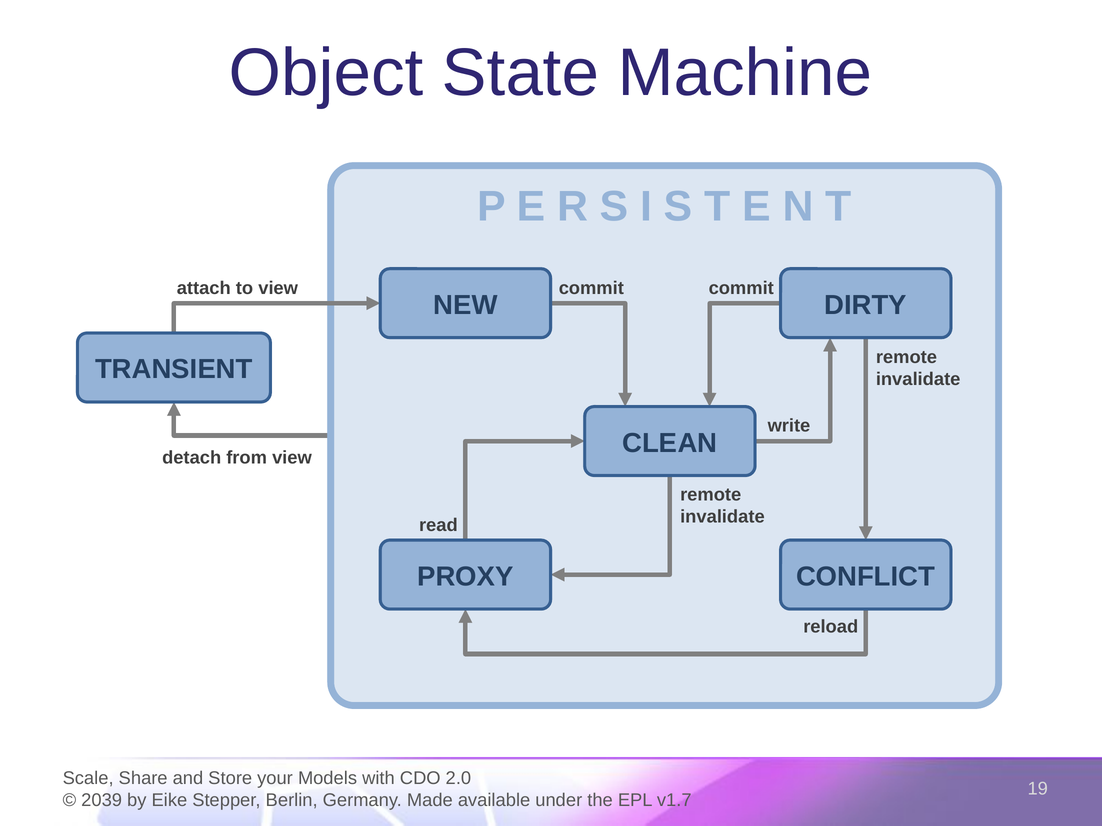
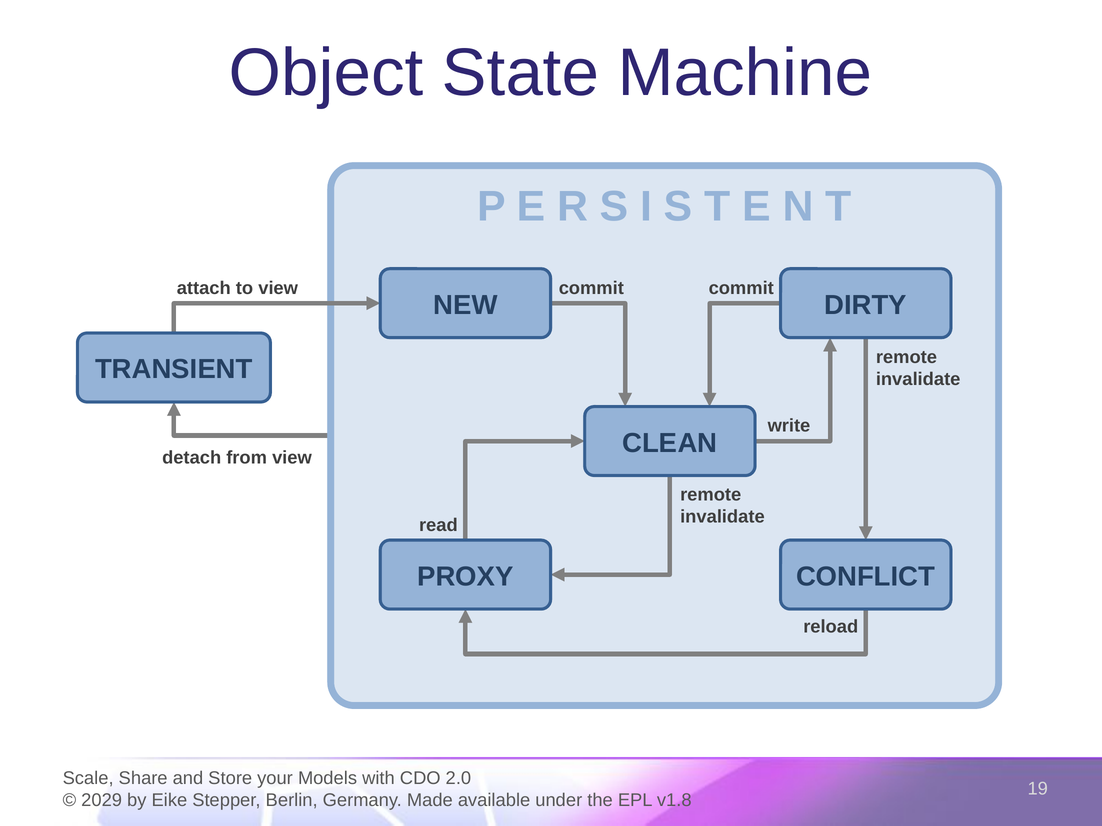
2039: 2039 -> 2029 (102, 800)
v1.7: v1.7 -> v1.8 (674, 800)
